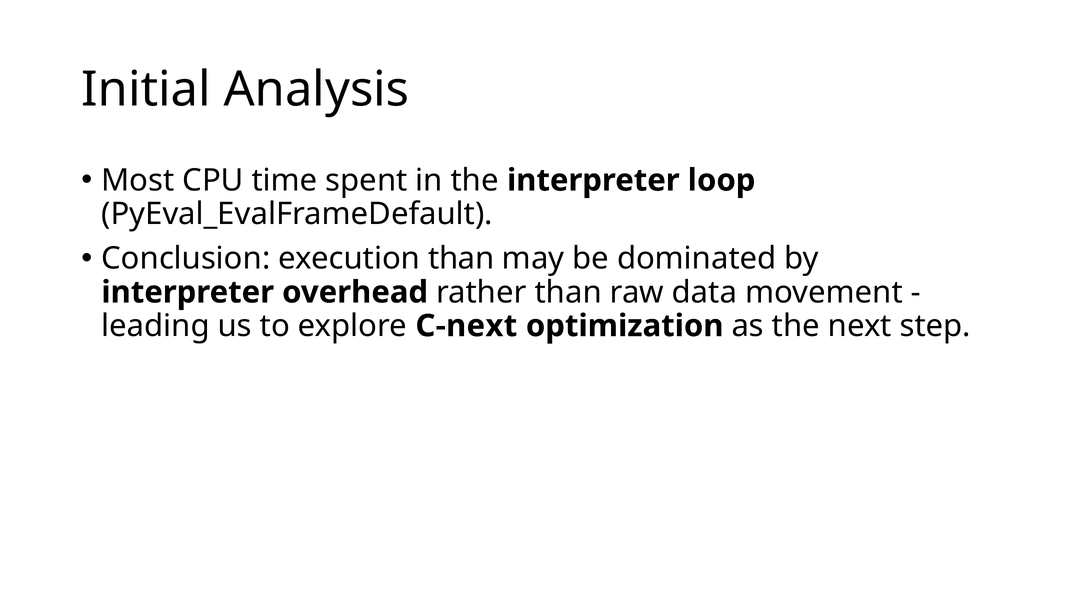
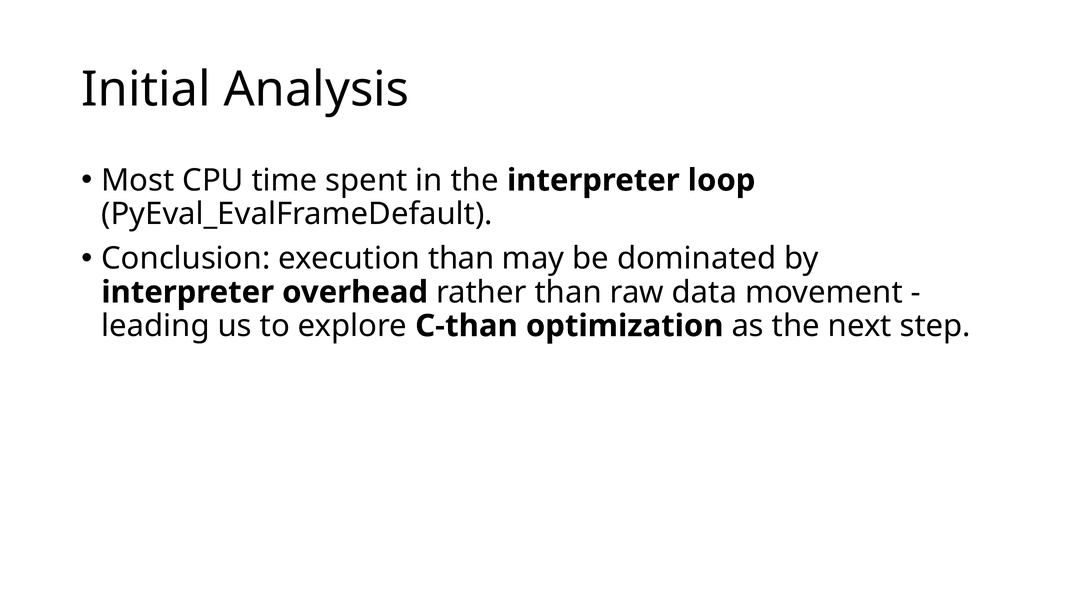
C-next: C-next -> C-than (466, 326)
